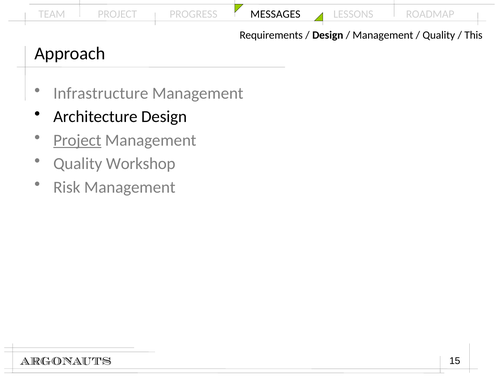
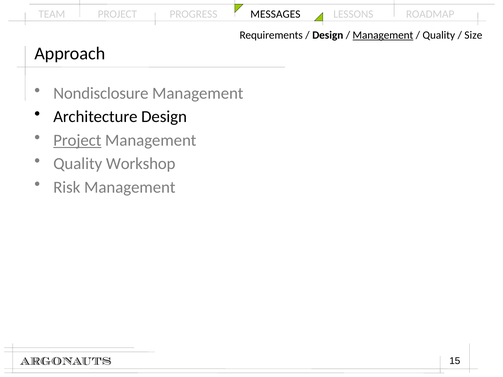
Management underline: none -> present (383, 35)
This: This -> Size (473, 35)
Infrastructure: Infrastructure -> Nondisclosure (101, 93)
